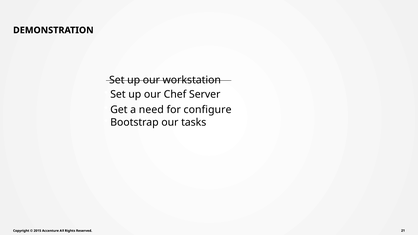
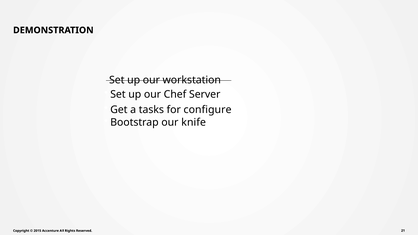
need: need -> tasks (151, 110)
tasks: tasks -> knife (194, 123)
